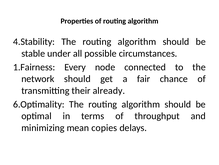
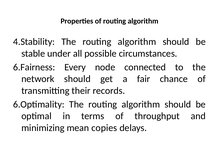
1.Fairness: 1.Fairness -> 6.Fairness (34, 67)
already: already -> records (109, 90)
